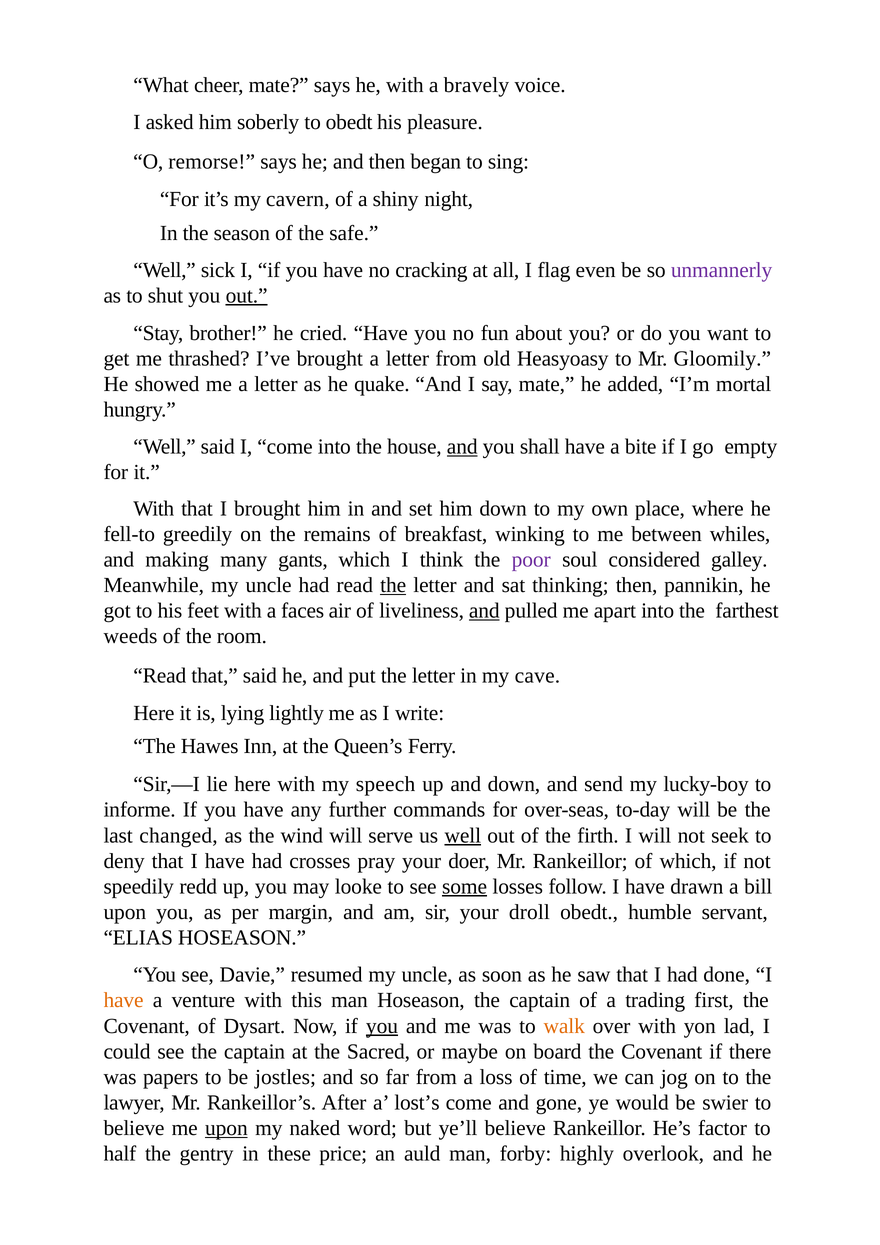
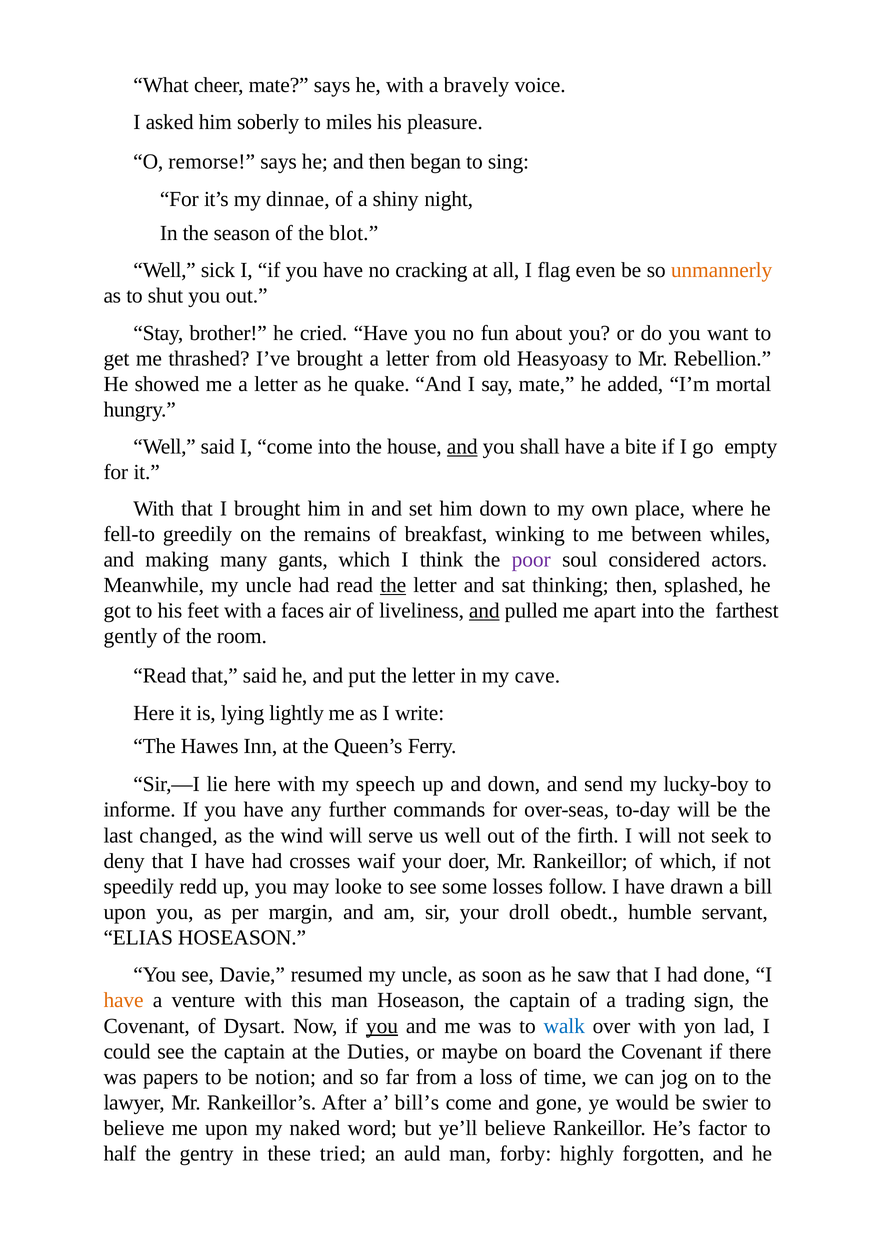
to obedt: obedt -> miles (349, 122)
cavern: cavern -> dinnae (298, 199)
safe: safe -> blot (354, 233)
unmannerly colour: purple -> orange (722, 270)
out underline: present -> none (247, 296)
Gloomily: Gloomily -> Rebellion (722, 359)
galley: galley -> actors (739, 560)
pannikin: pannikin -> splashed (704, 585)
weeds: weeds -> gently (130, 637)
well underline: present -> none (463, 836)
pray: pray -> waif (376, 861)
some underline: present -> none (465, 887)
first: first -> sign (714, 1001)
walk colour: orange -> blue (564, 1026)
Sacred: Sacred -> Duties (378, 1052)
jostles: jostles -> notion (286, 1077)
lost’s: lost’s -> bill’s (417, 1103)
upon underline: present -> none (226, 1128)
price: price -> tried (343, 1154)
overlook: overlook -> forgotten (663, 1154)
